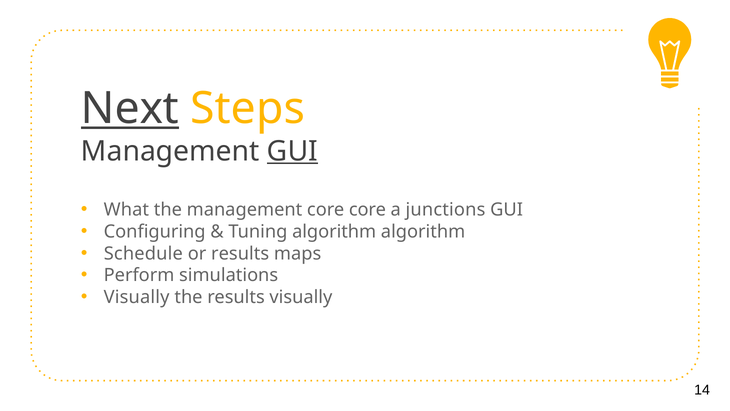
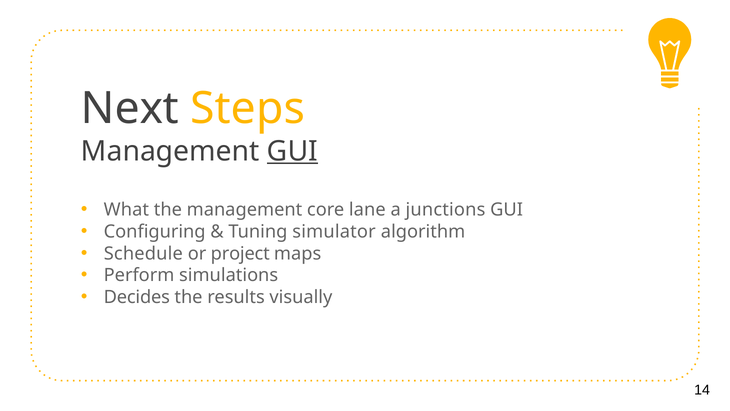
Next underline: present -> none (130, 108)
core core: core -> lane (367, 209)
Tuning algorithm: algorithm -> simulator (334, 231)
or results: results -> project (240, 253)
Visually: Visually -> Decides (137, 297)
